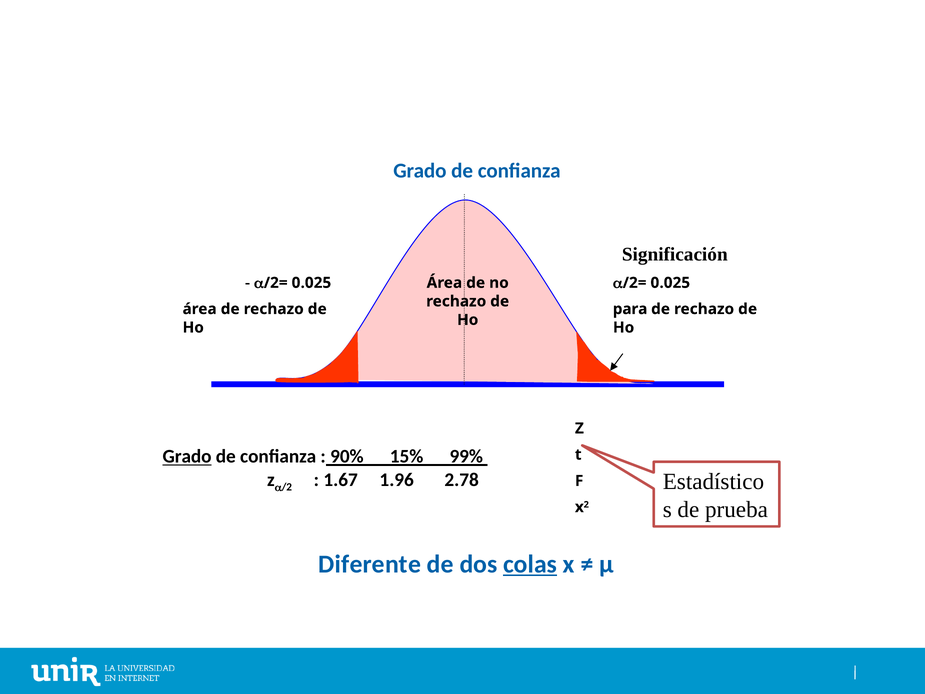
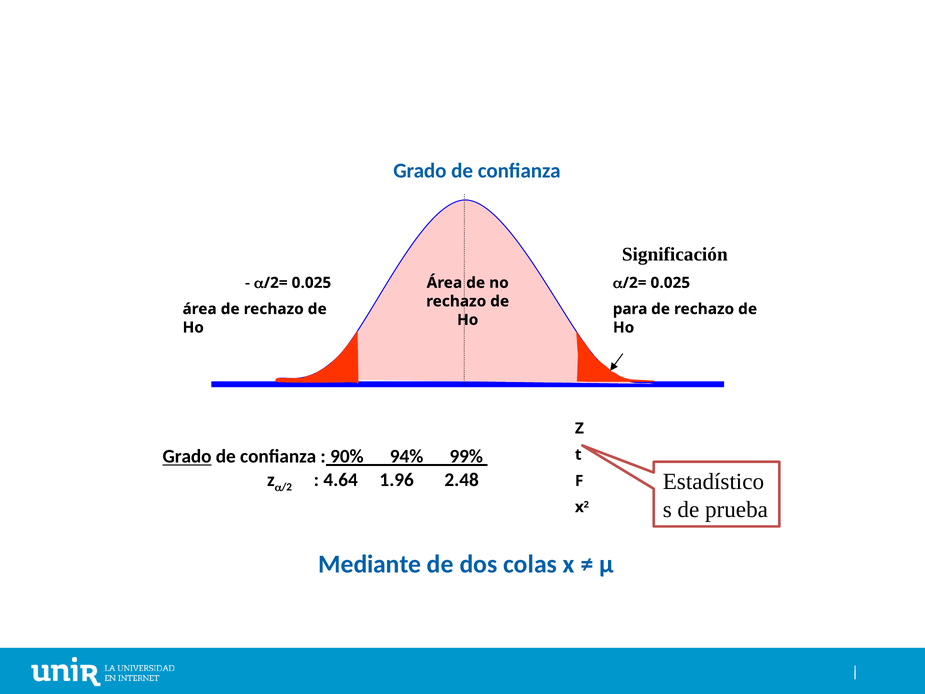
15%: 15% -> 94% (407, 456)
1.67: 1.67 -> 4.64 (341, 480)
2.78: 2.78 -> 2.48 (462, 480)
Diferente: Diferente -> Mediante (370, 564)
colas underline: present -> none (530, 564)
